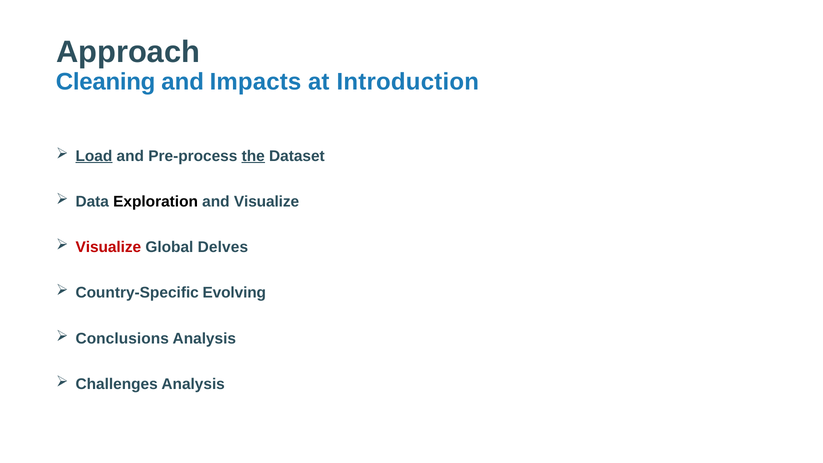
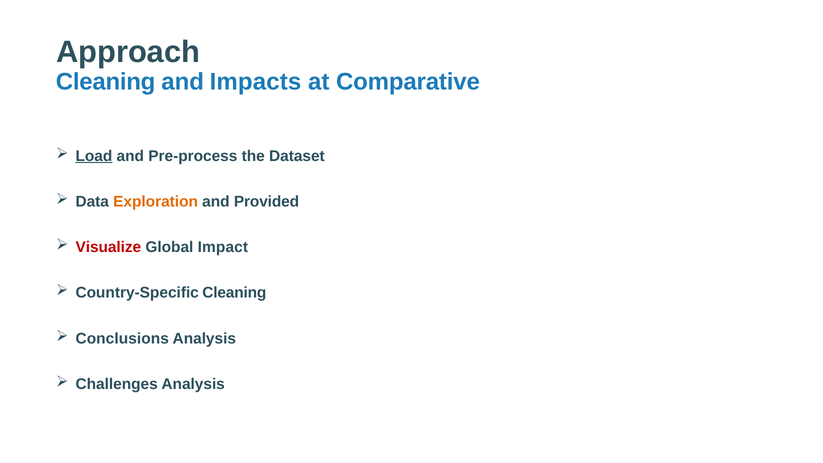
Introduction: Introduction -> Comparative (408, 82)
the underline: present -> none (253, 156)
Exploration colour: black -> orange (156, 202)
and Visualize: Visualize -> Provided (266, 202)
Delves: Delves -> Impact (223, 247)
Country-Specific Evolving: Evolving -> Cleaning (234, 293)
